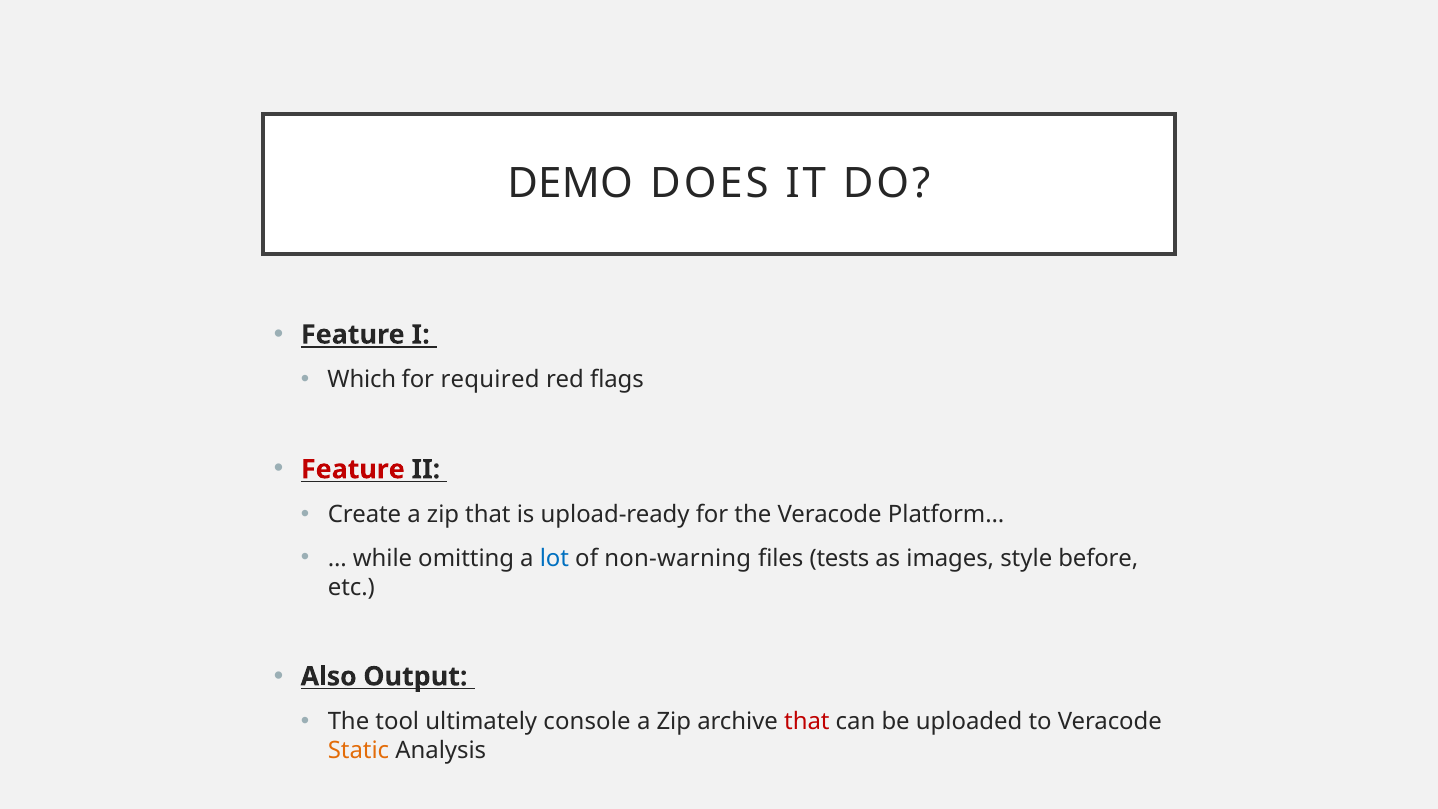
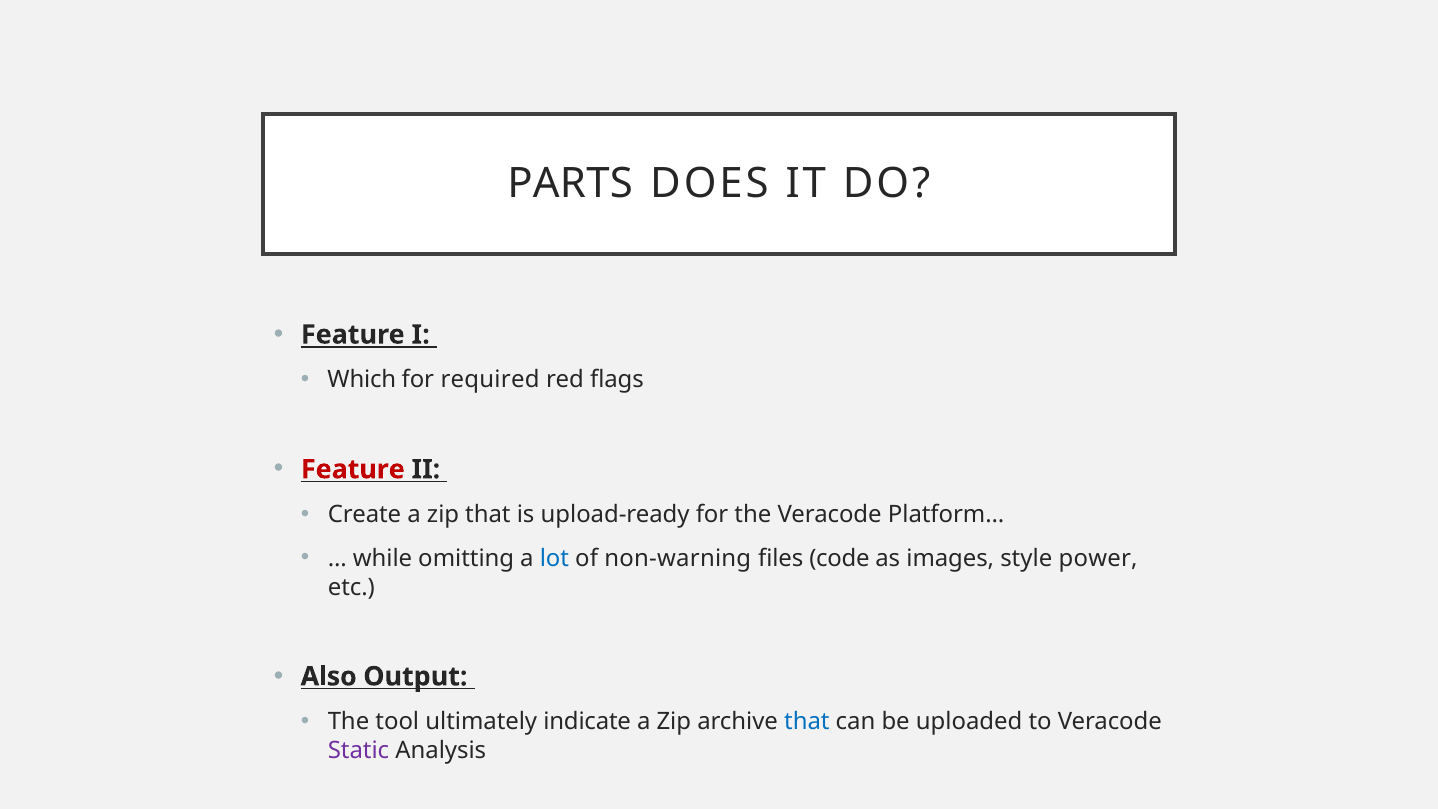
DEMO: DEMO -> PARTS (570, 184)
tests: tests -> code (839, 558)
before: before -> power (1098, 558)
console: console -> indicate (587, 722)
that colour: red -> blue (807, 722)
Static colour: orange -> purple (359, 750)
